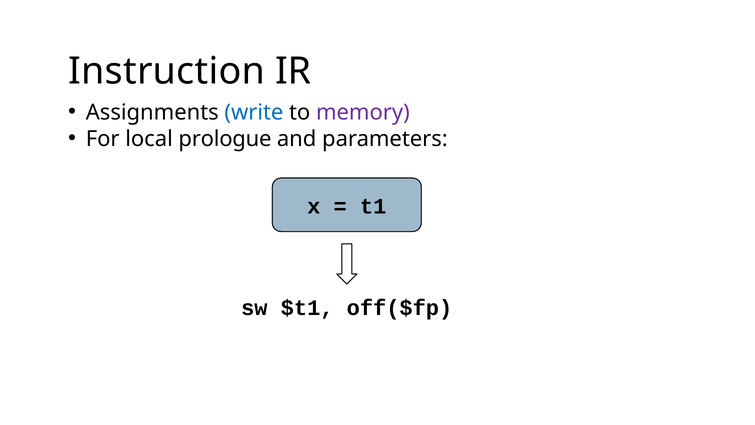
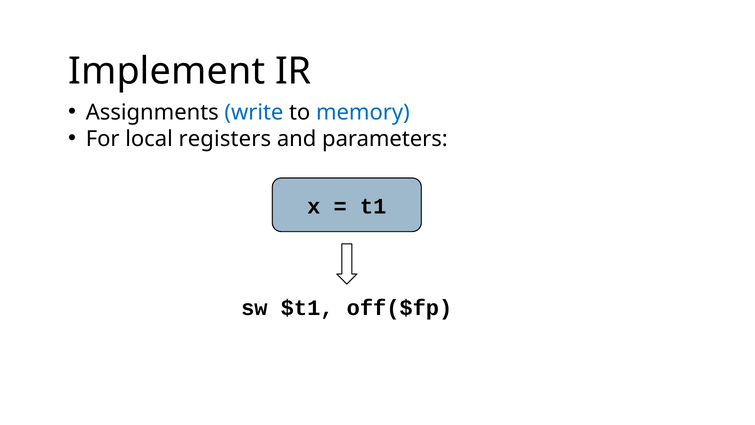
Instruction: Instruction -> Implement (167, 71)
memory colour: purple -> blue (363, 112)
prologue: prologue -> registers (225, 139)
